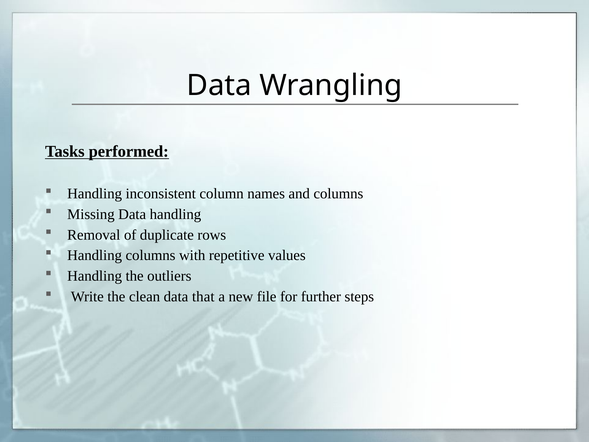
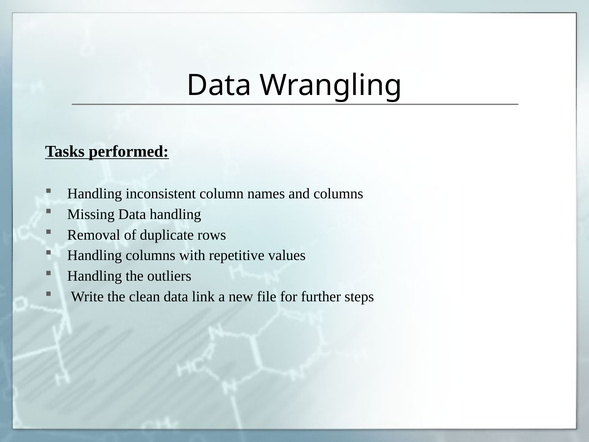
that: that -> link (203, 297)
